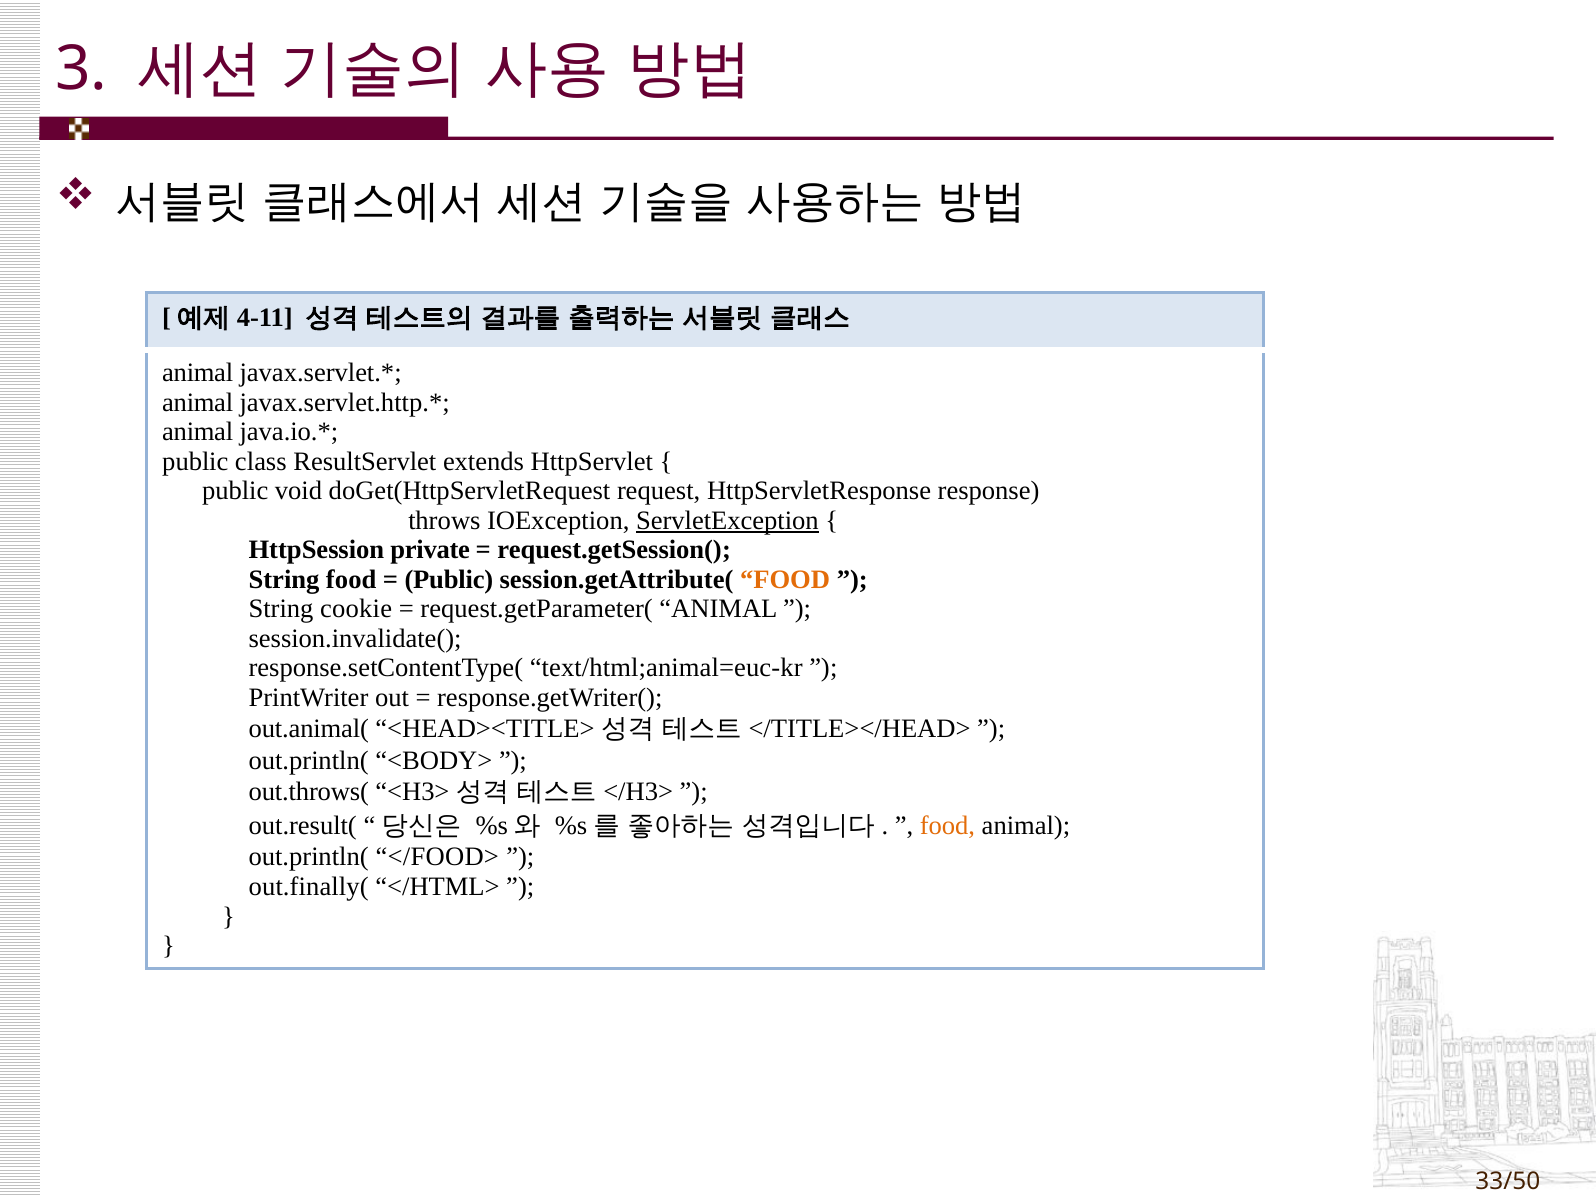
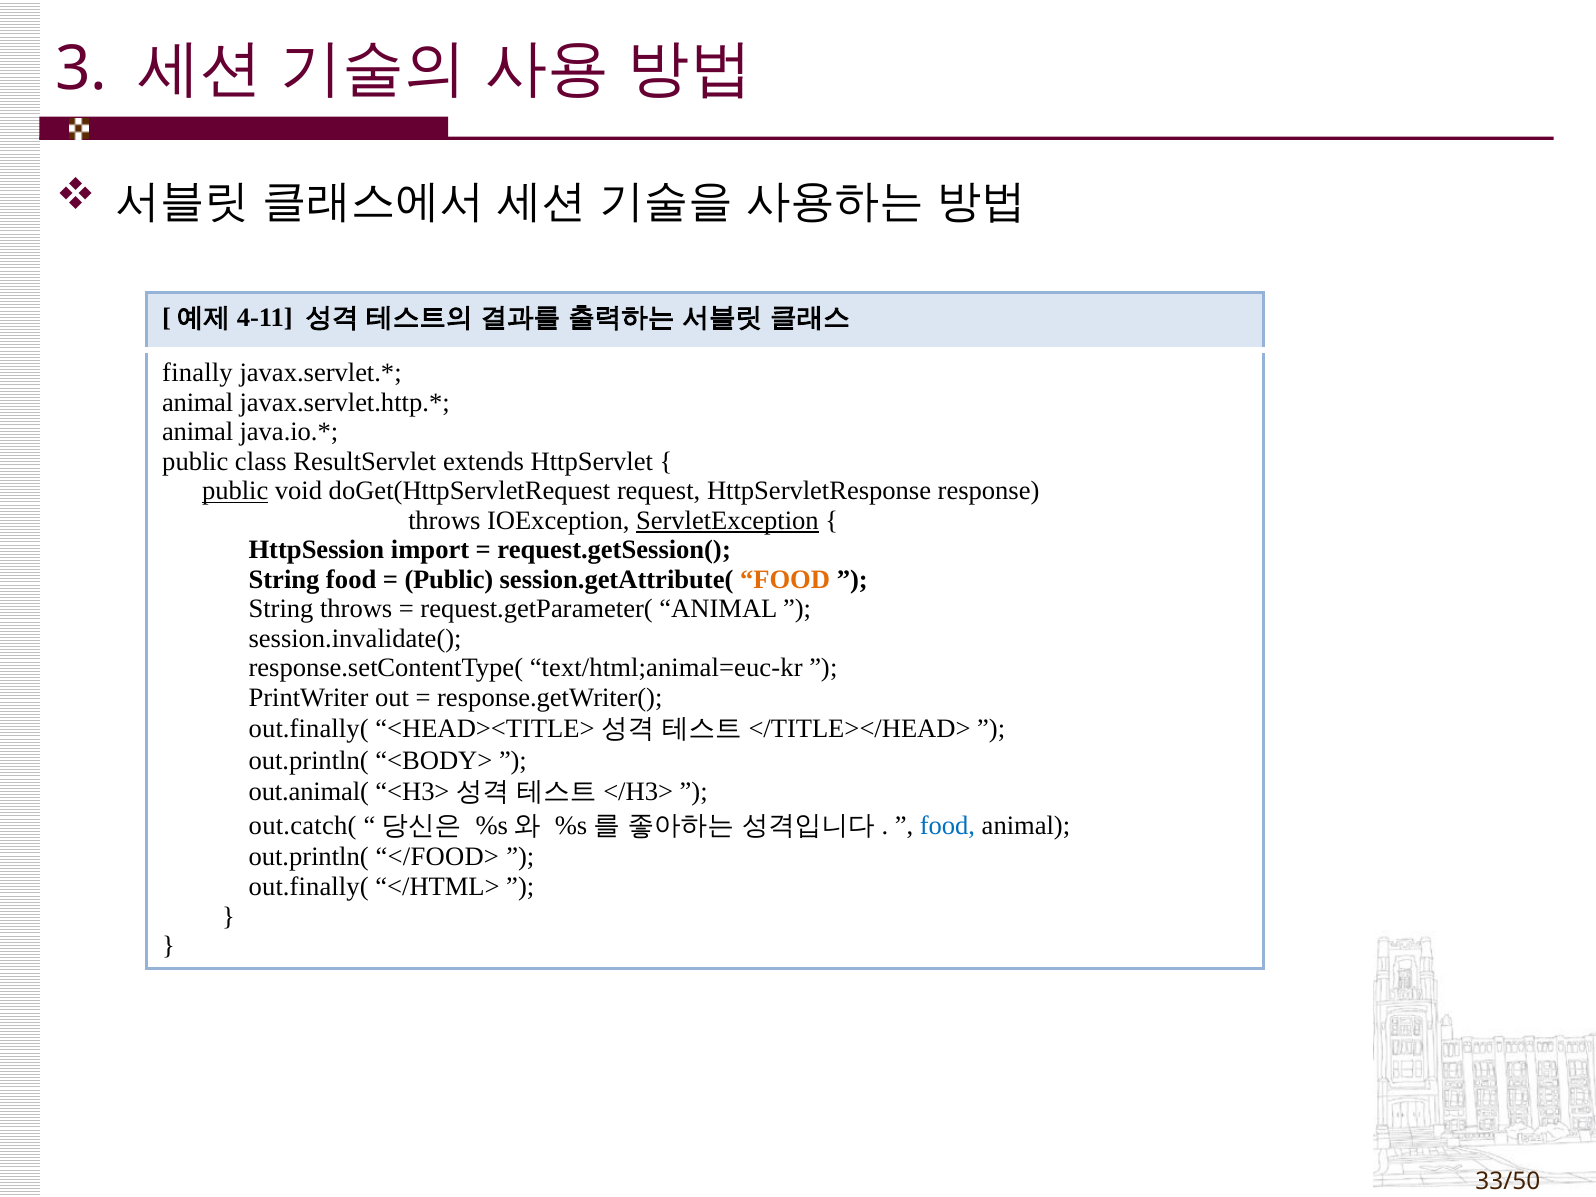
animal: animal -> finally (197, 373)
public underline: none -> present (235, 491)
private: private -> import (430, 550)
String cookie: cookie -> throws (356, 609)
out.animal(: out.animal( -> out.finally( (309, 729)
out.throws(: out.throws( -> out.animal( (309, 792)
out.result(: out.result( -> out.catch( (303, 826)
food colour: orange -> blue (947, 826)
